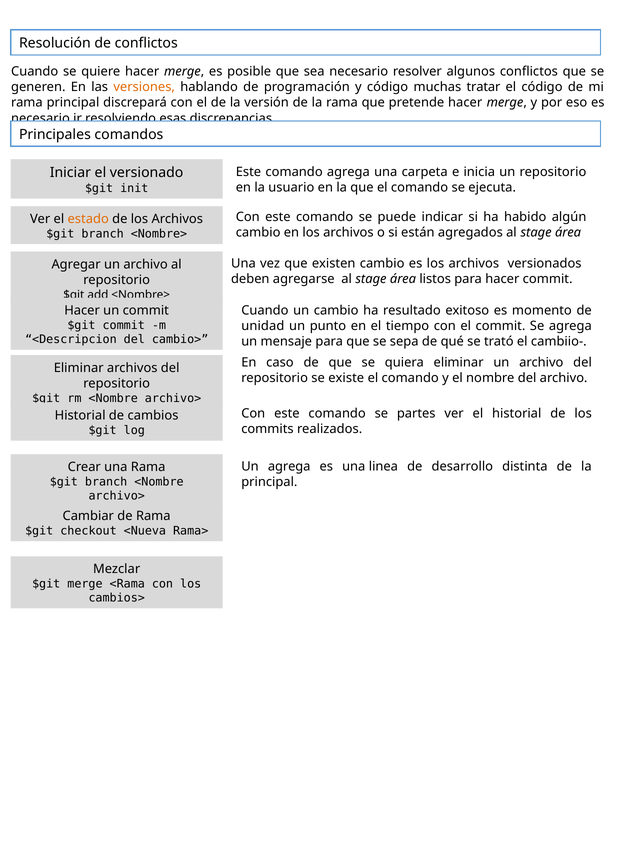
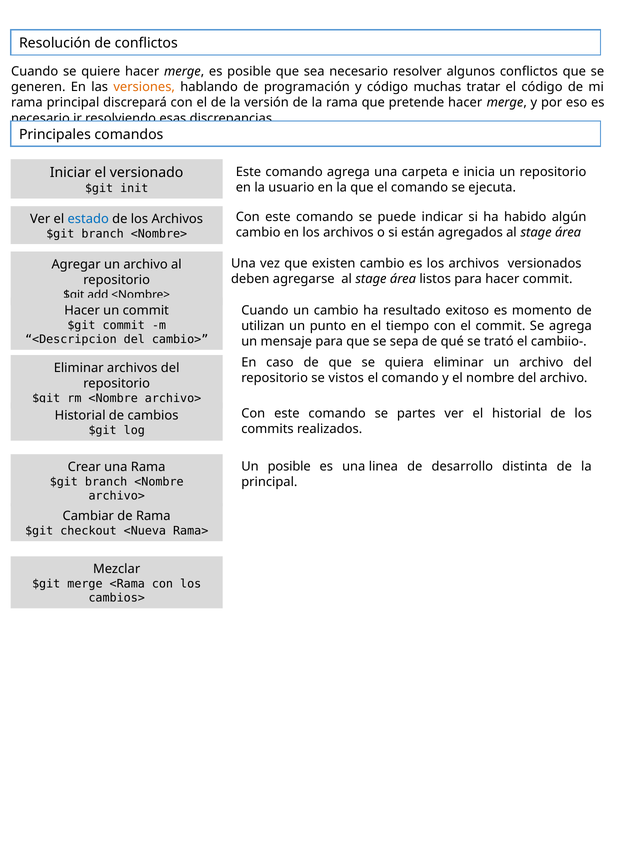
estado colour: orange -> blue (88, 219)
unidad: unidad -> utilizan (263, 326)
existe: existe -> vistos (346, 378)
Un agrega: agrega -> posible (289, 466)
